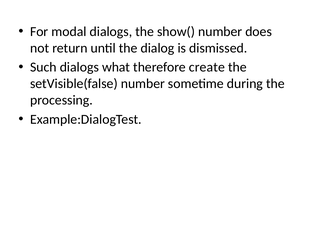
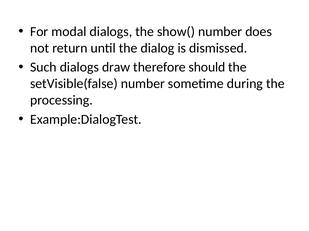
what: what -> draw (116, 67)
create: create -> should (207, 67)
